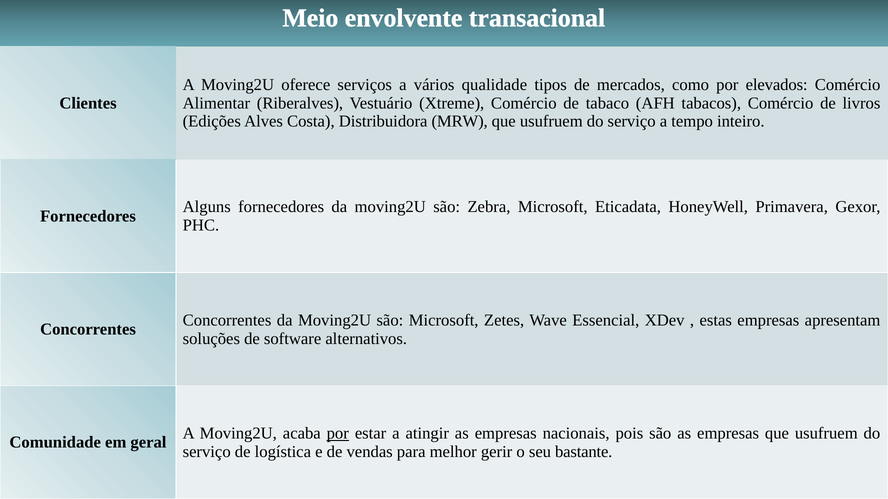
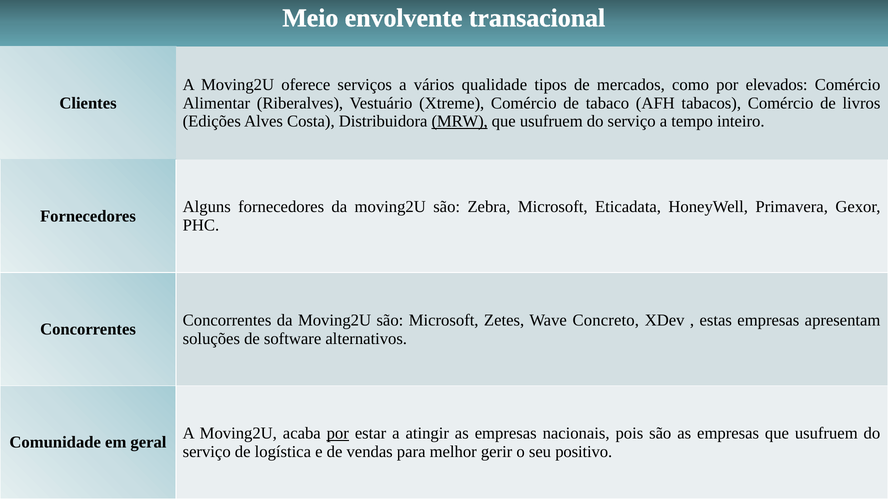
MRW underline: none -> present (460, 122)
Essencial: Essencial -> Concreto (606, 320)
bastante: bastante -> positivo (584, 452)
